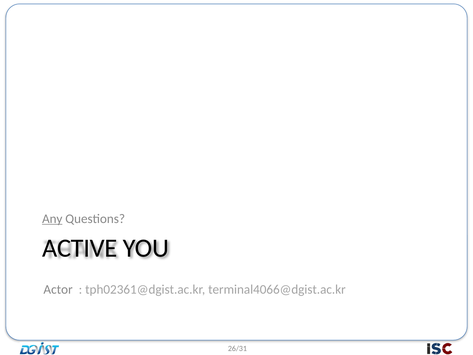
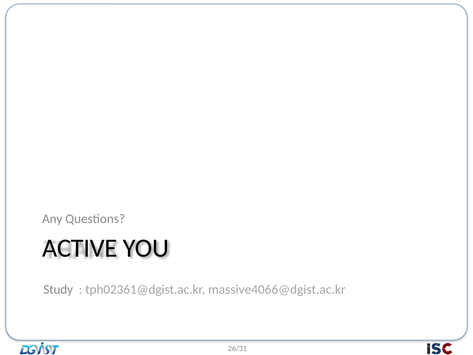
Any underline: present -> none (52, 219)
Actor: Actor -> Study (58, 289)
terminal4066@dgist.ac.kr: terminal4066@dgist.ac.kr -> massive4066@dgist.ac.kr (277, 289)
